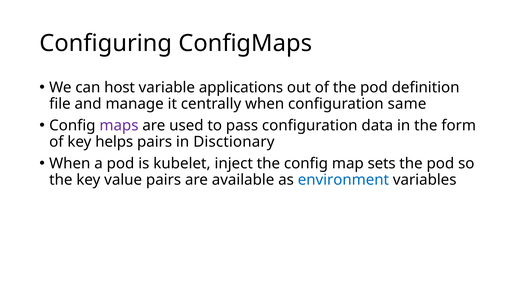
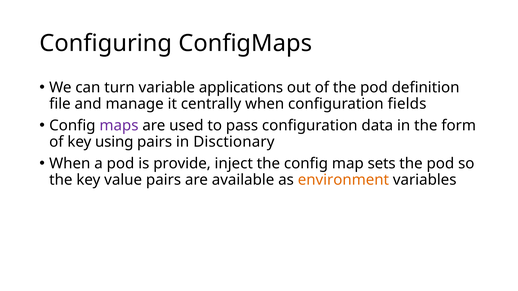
host: host -> turn (120, 88)
same: same -> fields (407, 104)
helps: helps -> using (114, 142)
kubelet: kubelet -> provide (182, 164)
environment colour: blue -> orange (343, 180)
